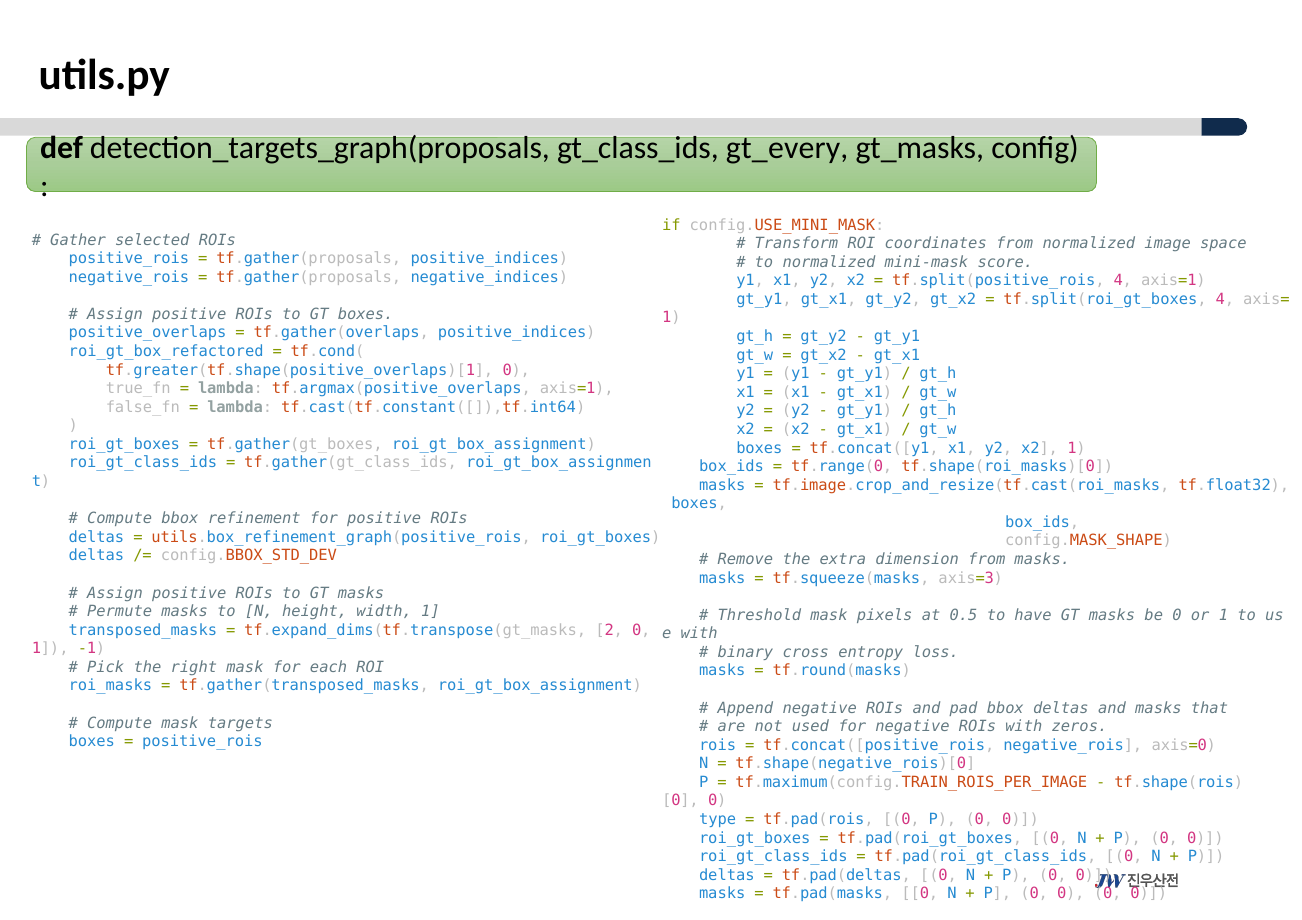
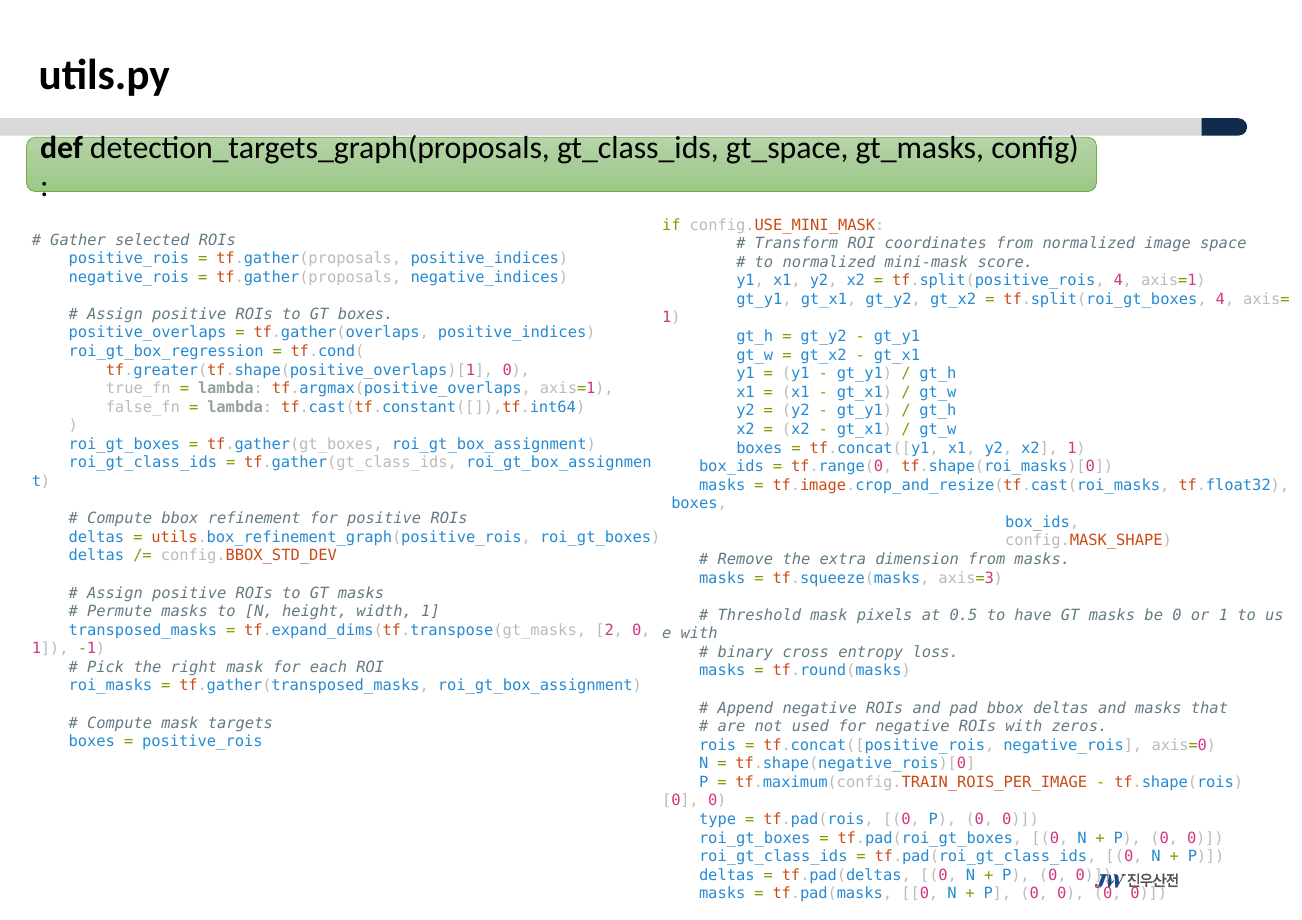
gt_every: gt_every -> gt_space (787, 148)
roi_gt_box_refactored: roi_gt_box_refactored -> roi_gt_box_regression (166, 352)
